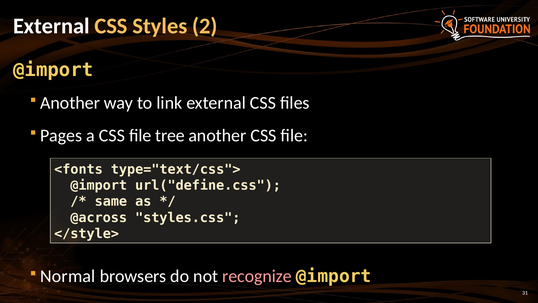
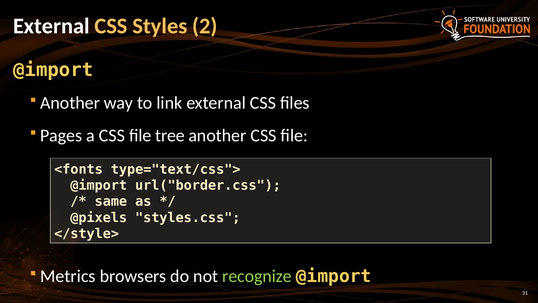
url("define.css: url("define.css -> url("border.css (208, 185)
@across: @across -> @pixels (99, 217)
Normal: Normal -> Metrics (68, 276)
recognize colour: pink -> light green (257, 276)
